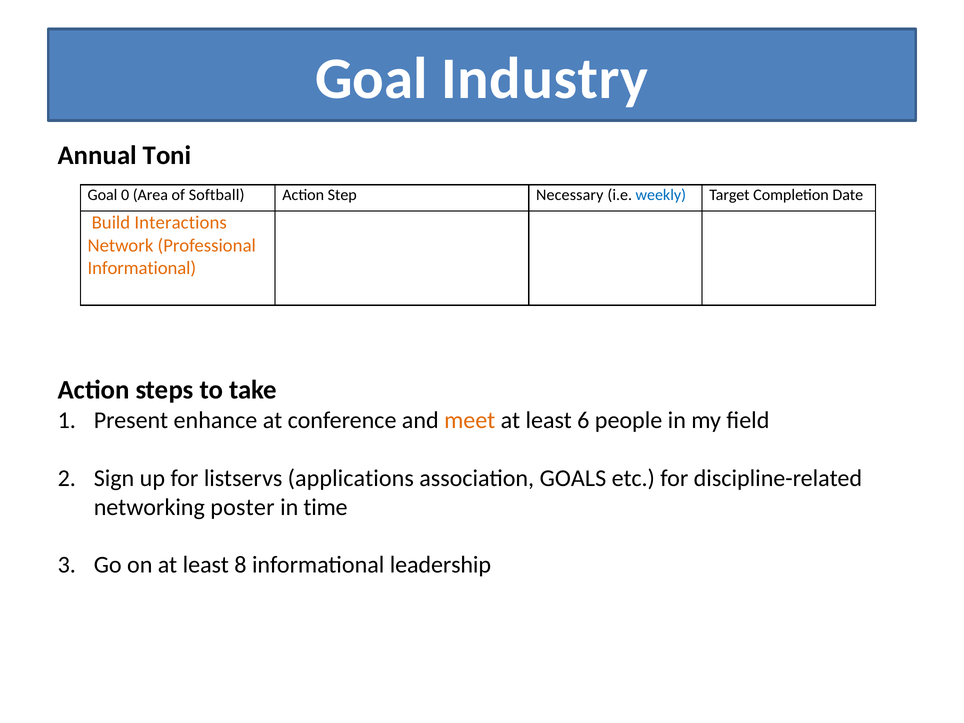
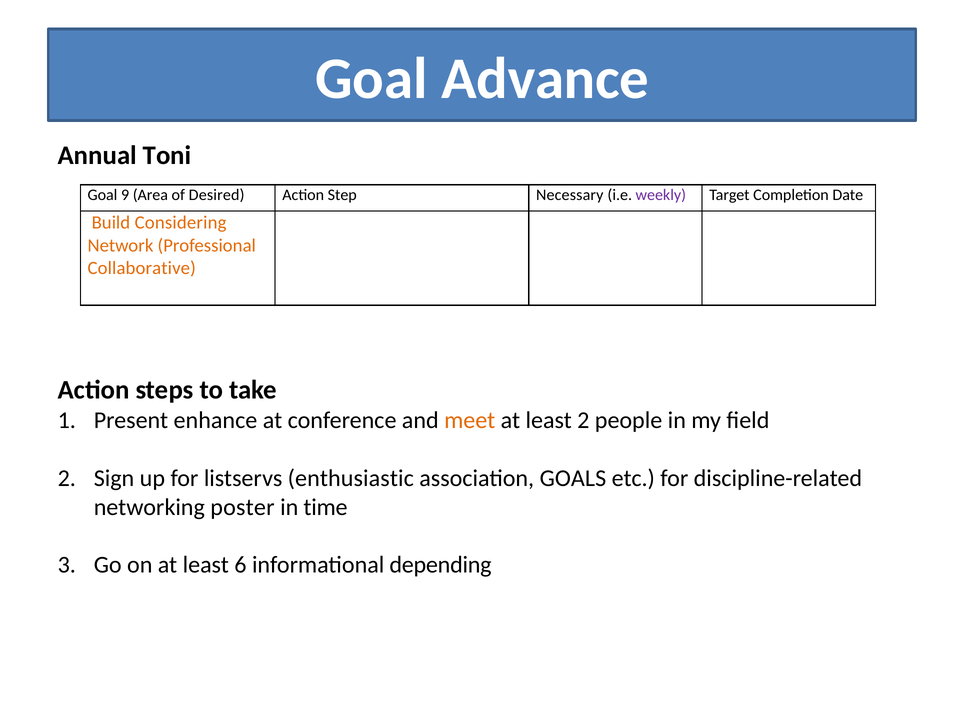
Industry: Industry -> Advance (545, 79)
0: 0 -> 9 (125, 195)
Softball: Softball -> Desired (217, 195)
weekly colour: blue -> purple (661, 195)
Interactions: Interactions -> Considering (181, 223)
Informational: Informational -> Collaborative (142, 268)
least 6: 6 -> 2 (583, 420)
applications: applications -> enthusiastic (351, 478)
8: 8 -> 6 (240, 565)
leadership: leadership -> depending (440, 565)
